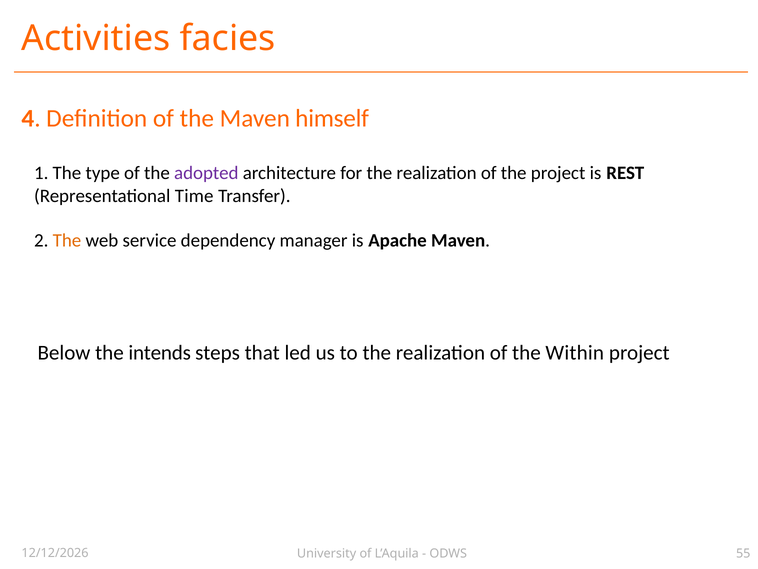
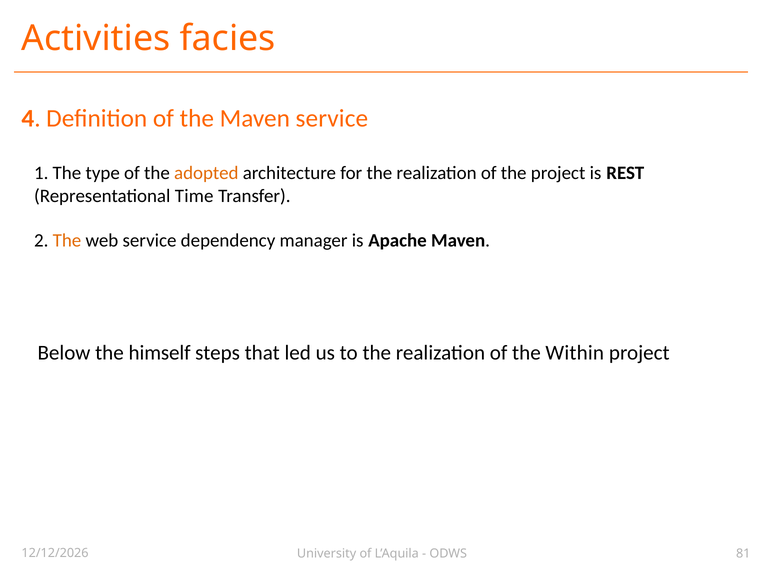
Maven himself: himself -> service (332, 118)
adopted colour: purple -> orange (206, 173)
intends: intends -> himself (160, 353)
55: 55 -> 81 (743, 553)
